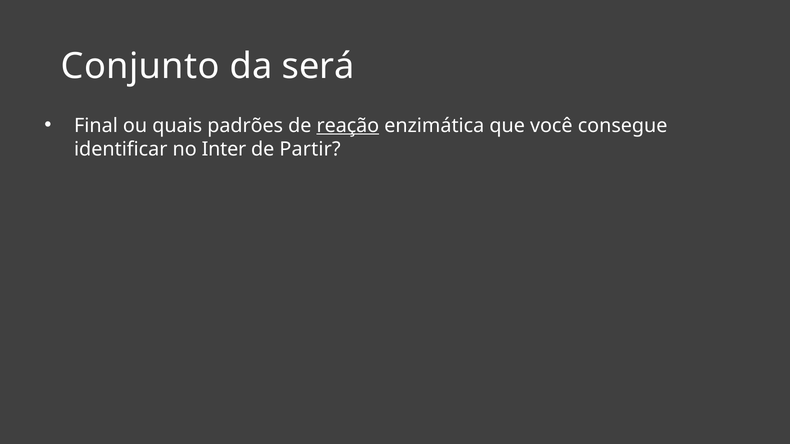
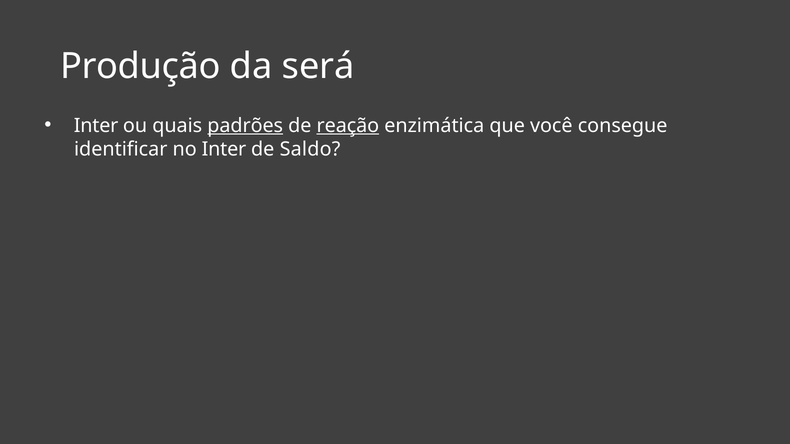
Conjunto: Conjunto -> Produção (141, 66)
Final: Final -> Inter (96, 126)
padrões underline: none -> present (245, 126)
Partir: Partir -> Saldo (310, 149)
